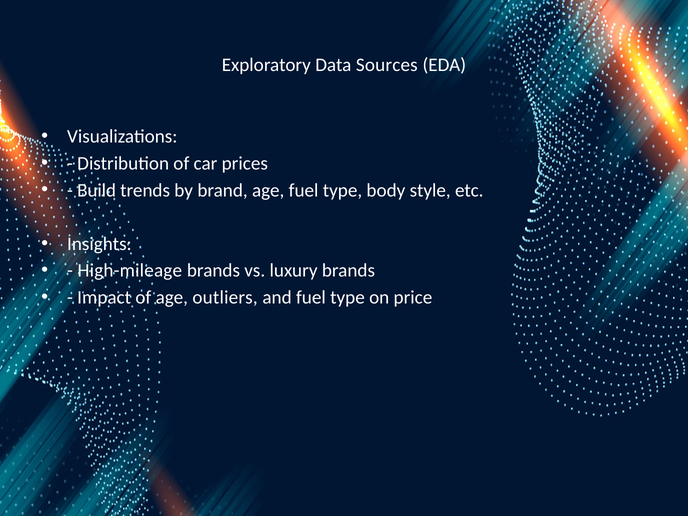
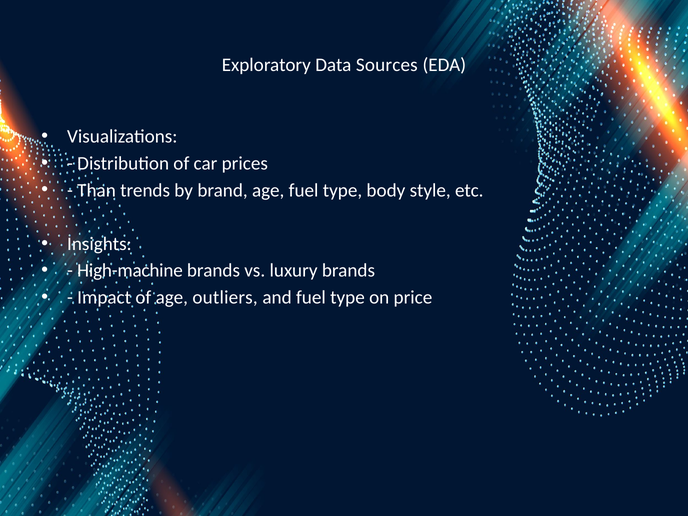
Build: Build -> Than (97, 190)
High-mileage: High-mileage -> High-machine (130, 271)
